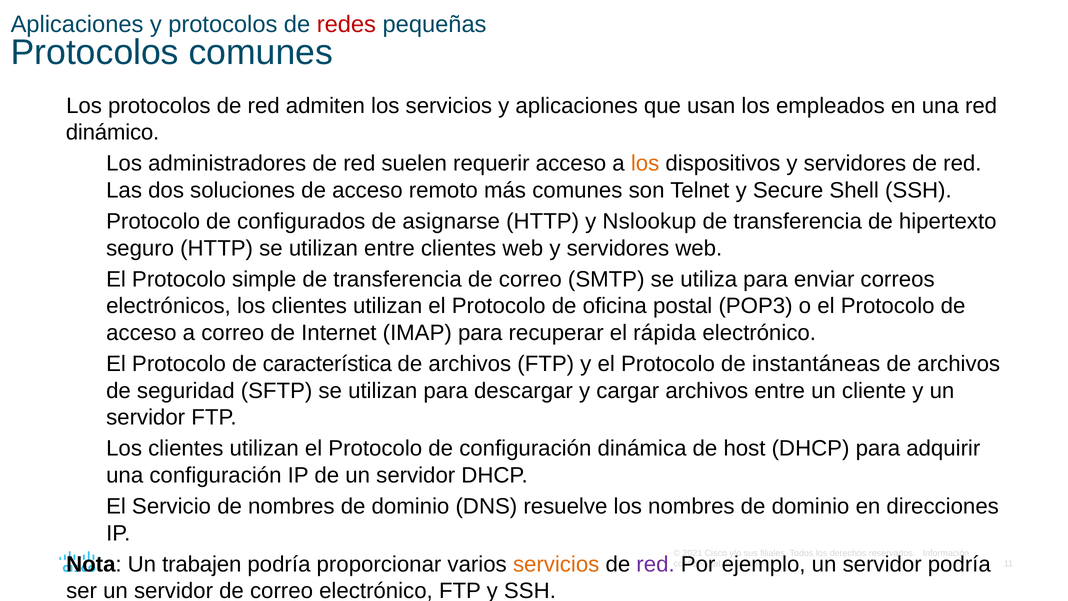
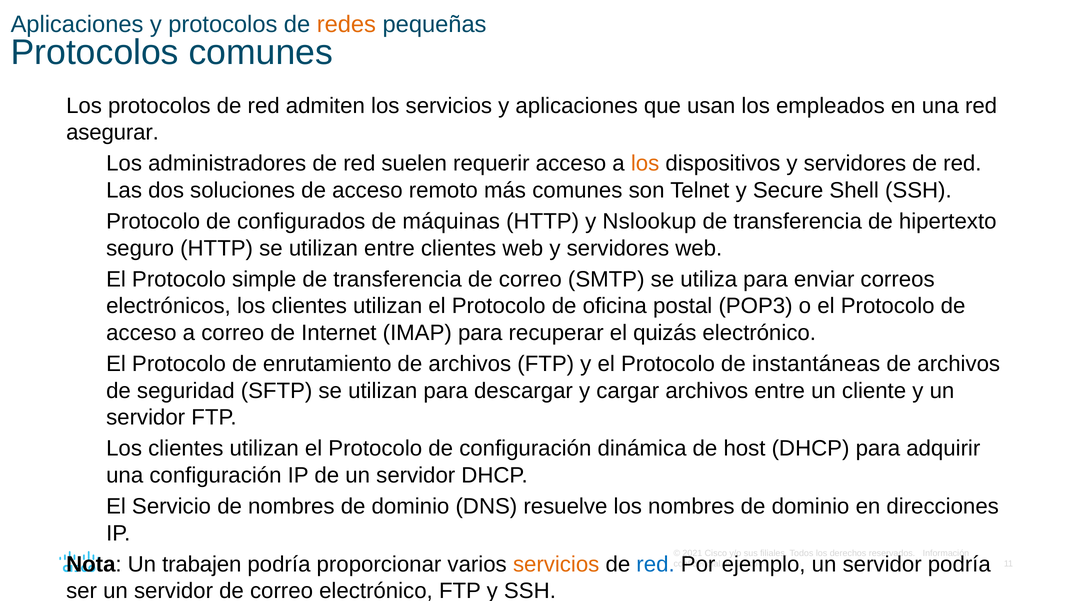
redes colour: red -> orange (346, 25)
dinámico: dinámico -> asegurar (112, 132)
asignarse: asignarse -> máquinas (451, 221)
rápida: rápida -> quizás (665, 333)
característica: característica -> enrutamiento (327, 364)
red colour: purple -> blue (656, 564)
